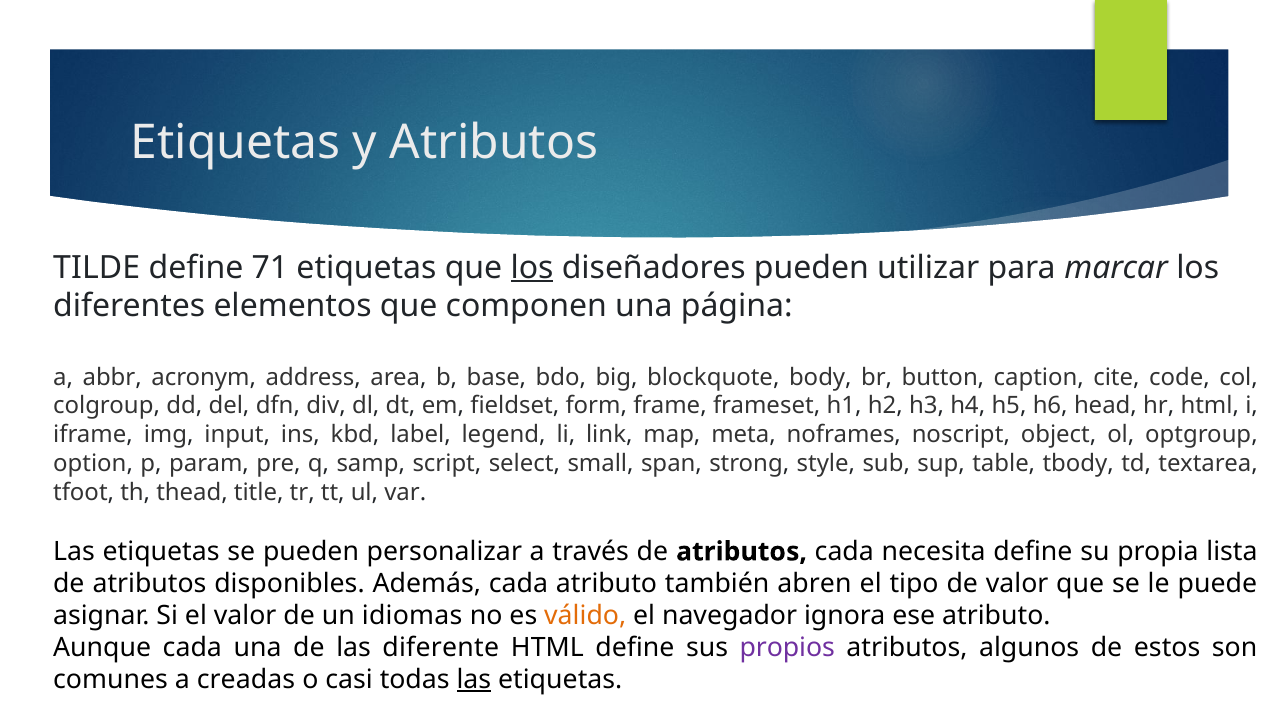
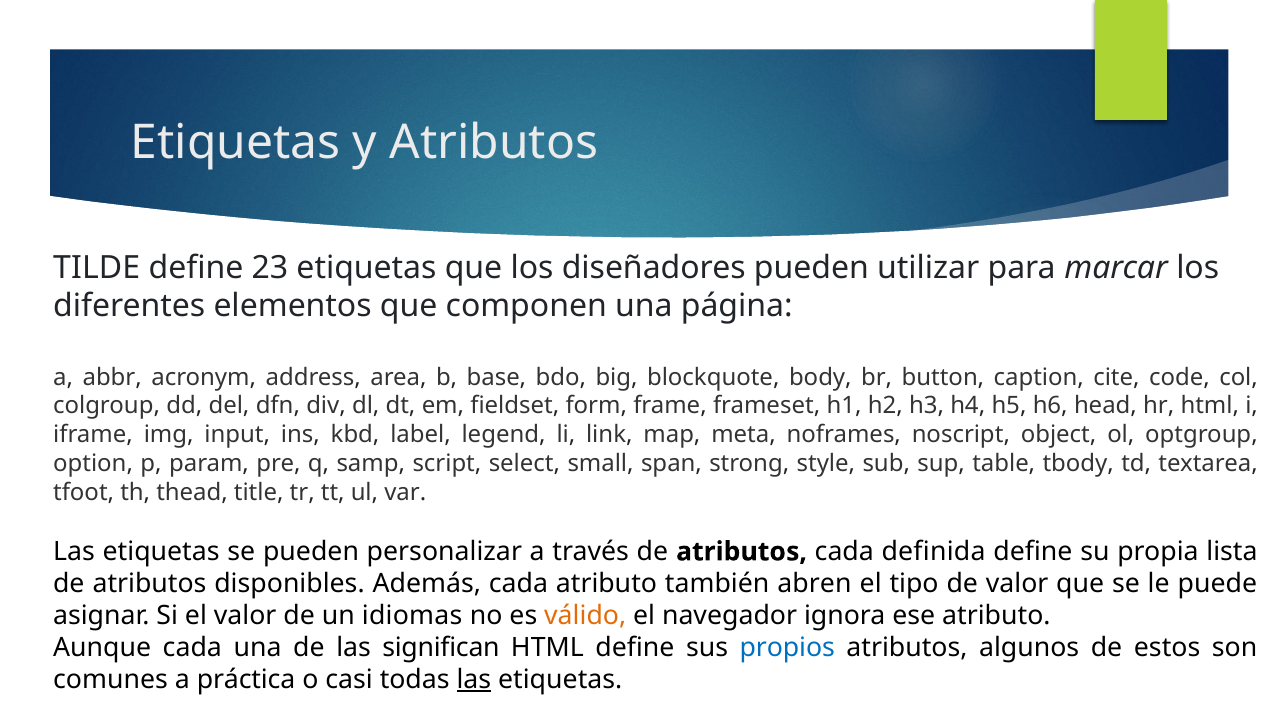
71: 71 -> 23 (270, 268)
los underline: present -> none (532, 268)
necesita: necesita -> definida (934, 552)
diferente: diferente -> significan (441, 648)
propios colour: purple -> blue (787, 648)
creadas: creadas -> práctica (246, 680)
